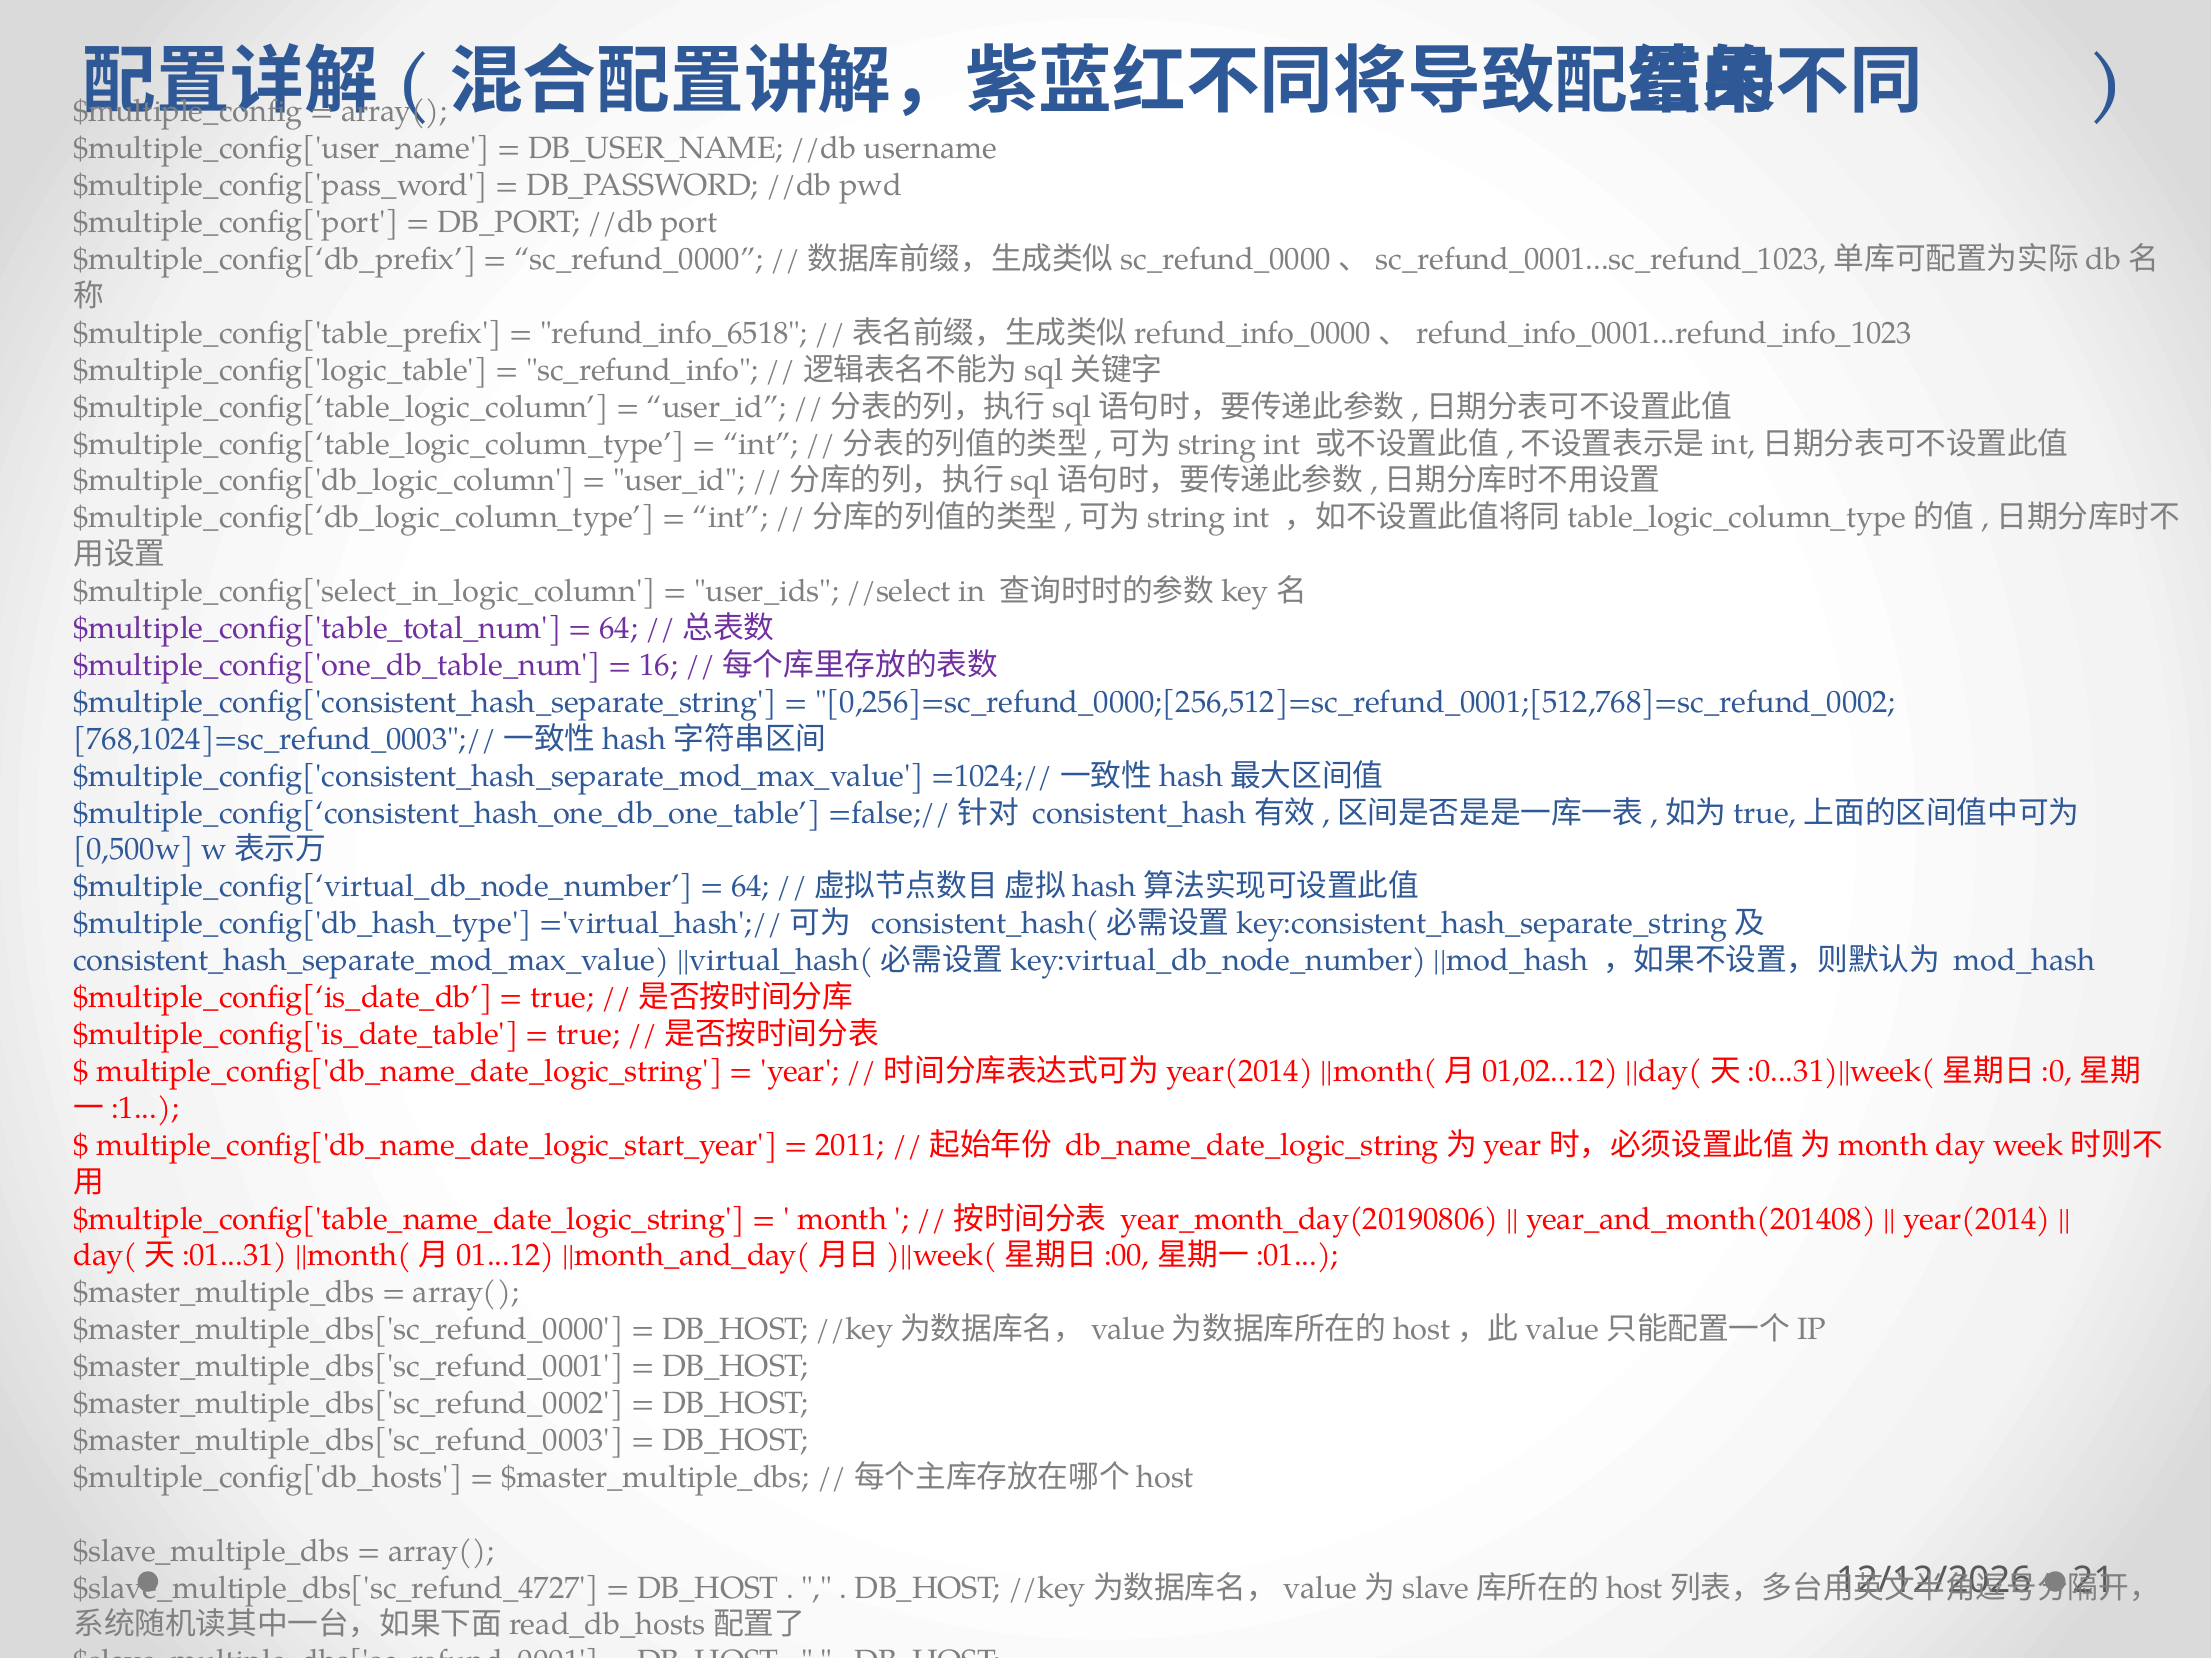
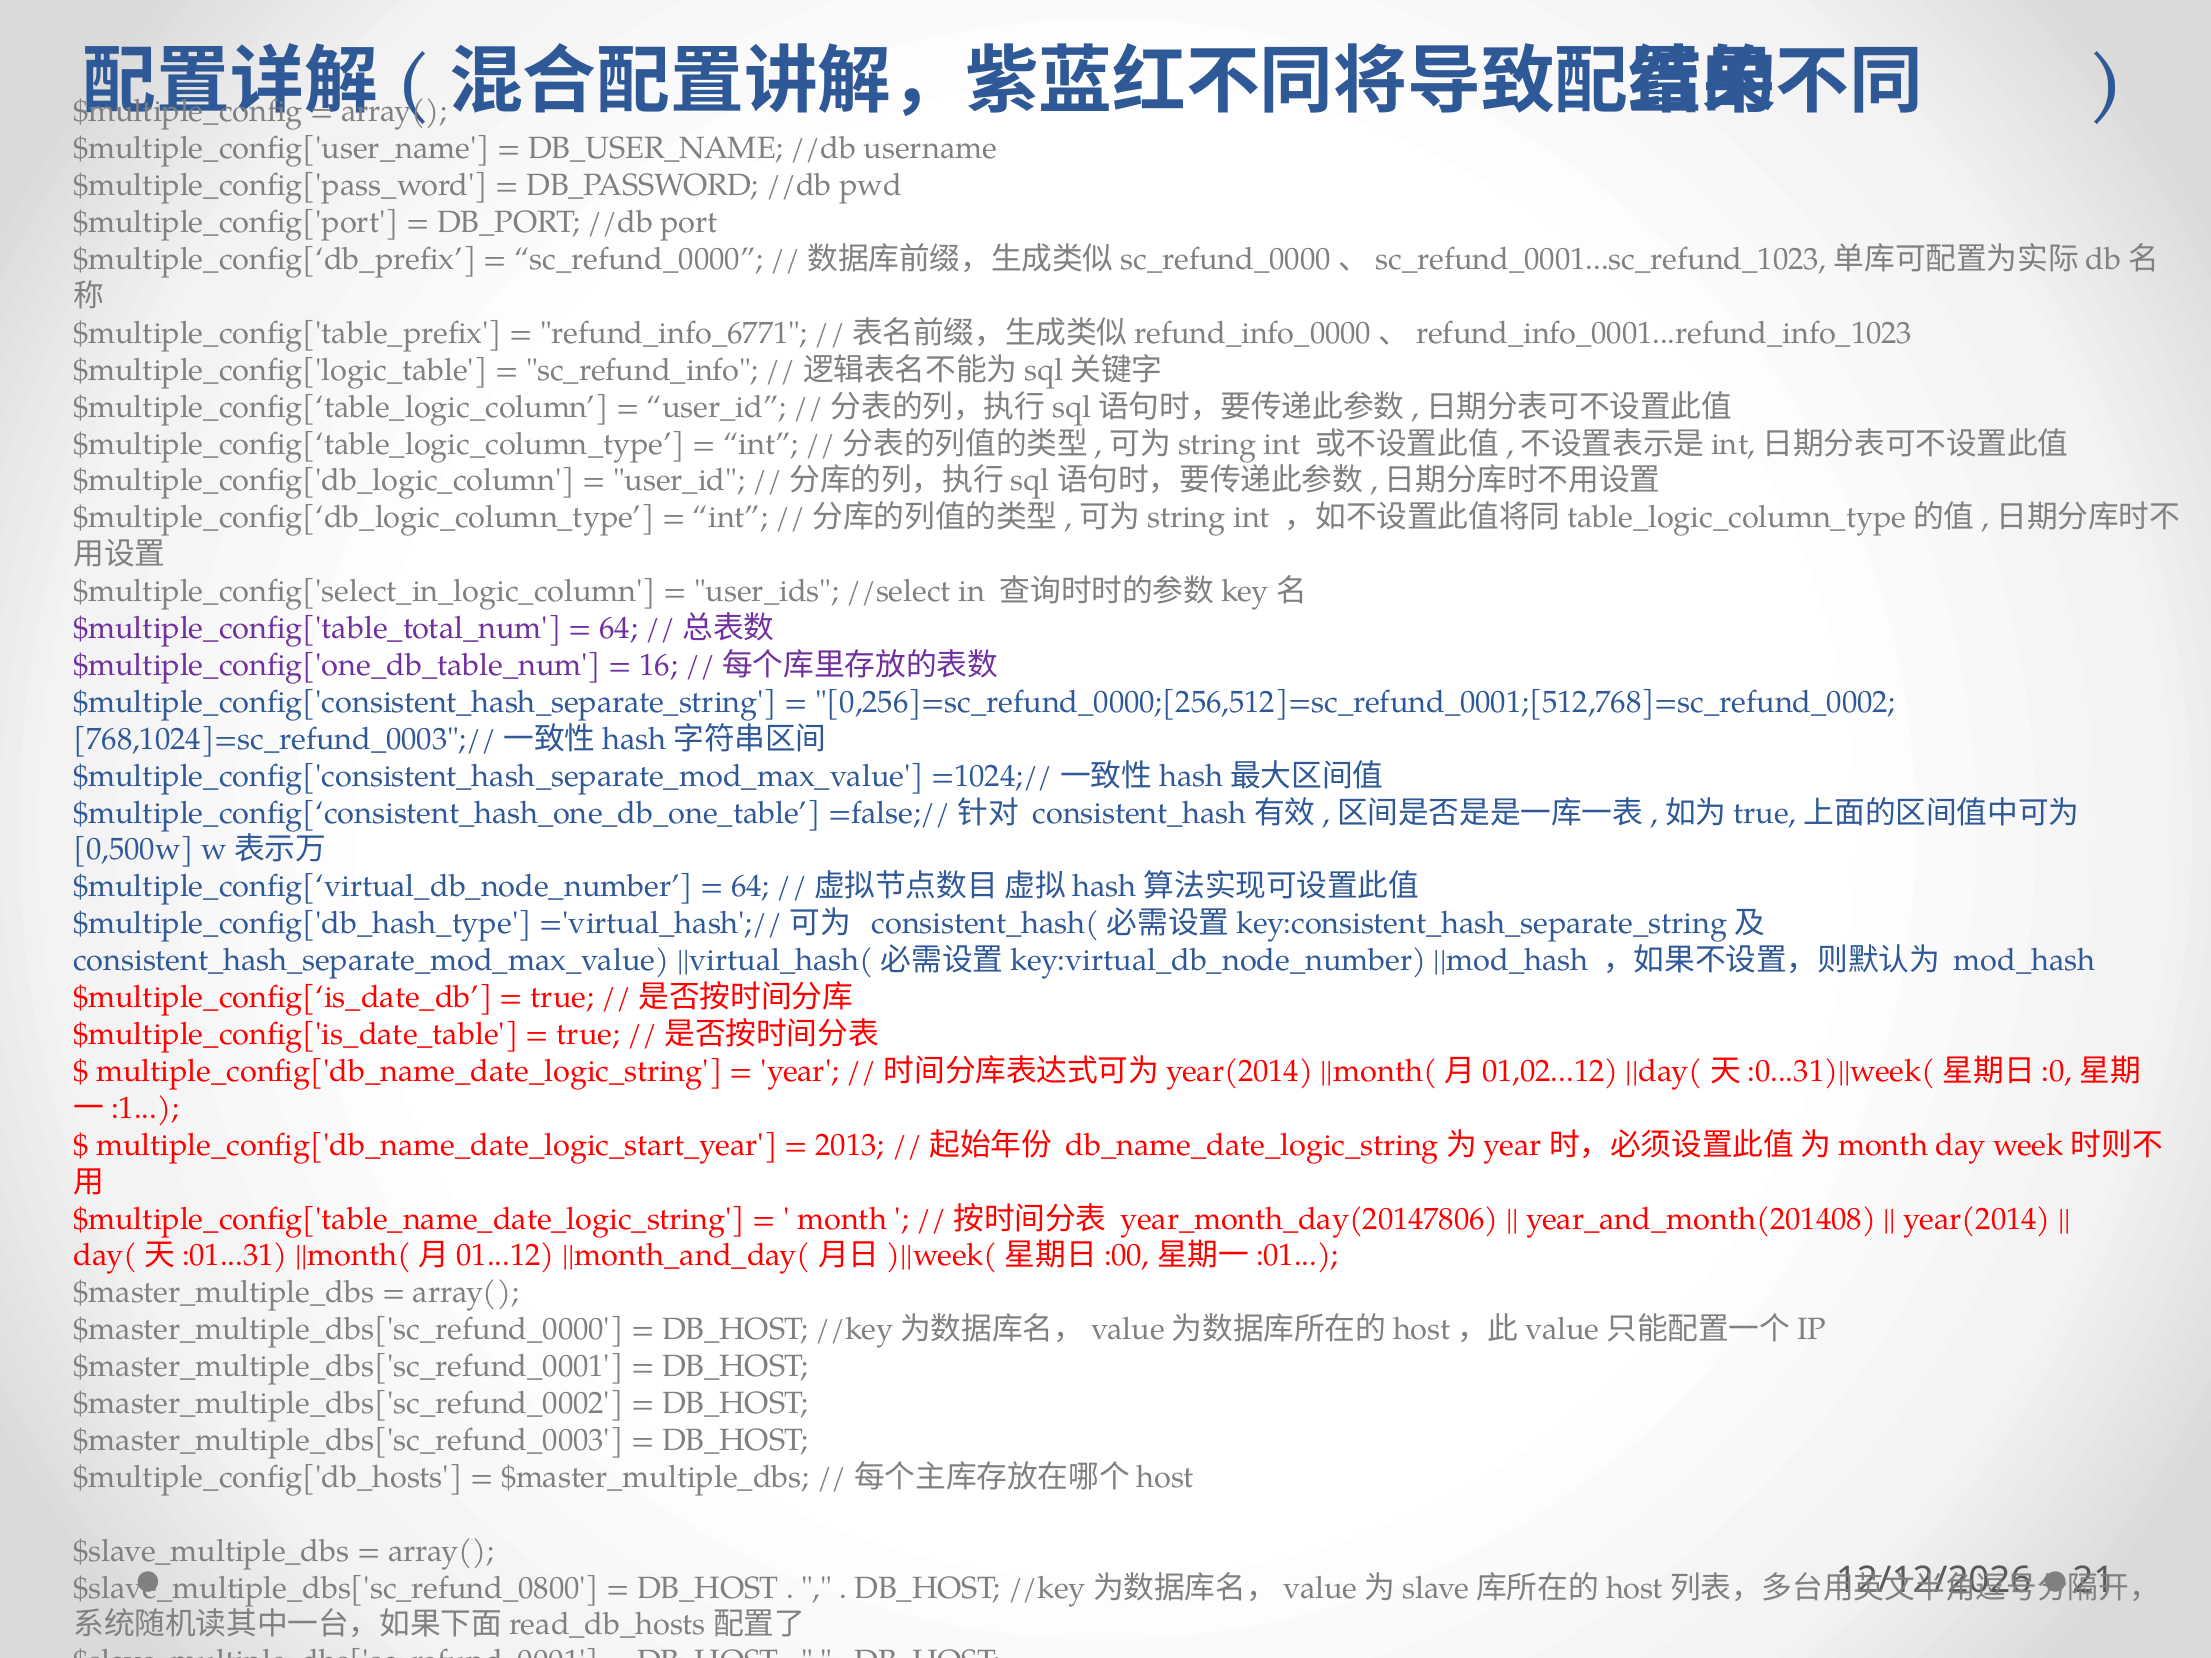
refund_info_6518: refund_info_6518 -> refund_info_6771 (674, 333)
2011: 2011 -> 2013 (850, 1145)
year_month_day(20190806: year_month_day(20190806 -> year_month_day(20147806 (1309, 1219)
$slave_multiple_dbs['sc_refund_4727: $slave_multiple_dbs['sc_refund_4727 -> $slave_multiple_dbs['sc_refund_0800 (336, 1588)
